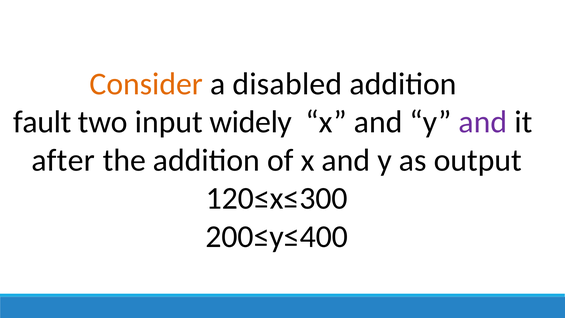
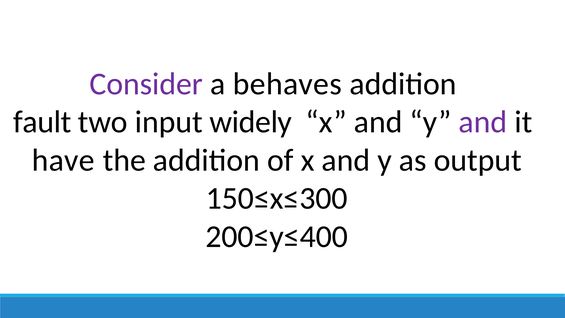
Consider colour: orange -> purple (146, 84)
disabled: disabled -> behaves (287, 84)
after: after -> have (63, 160)
120≤x≤300: 120≤x≤300 -> 150≤x≤300 (277, 198)
